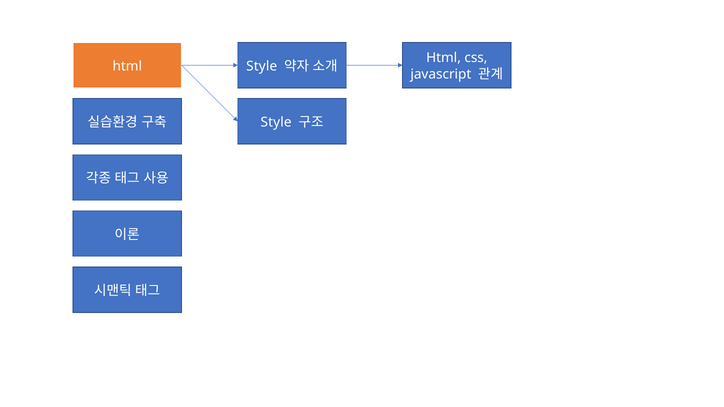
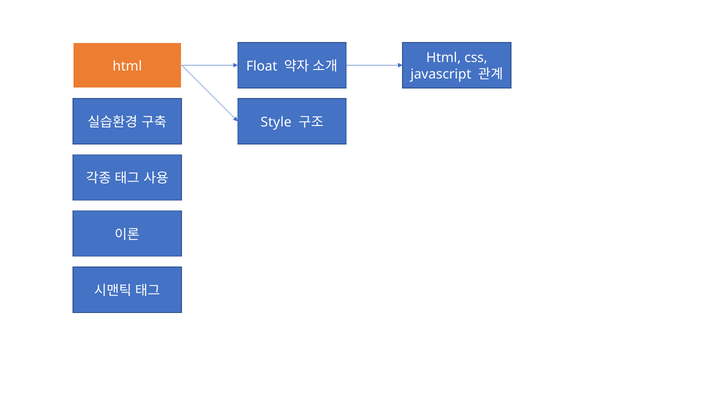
Style: Style -> Float (262, 66)
